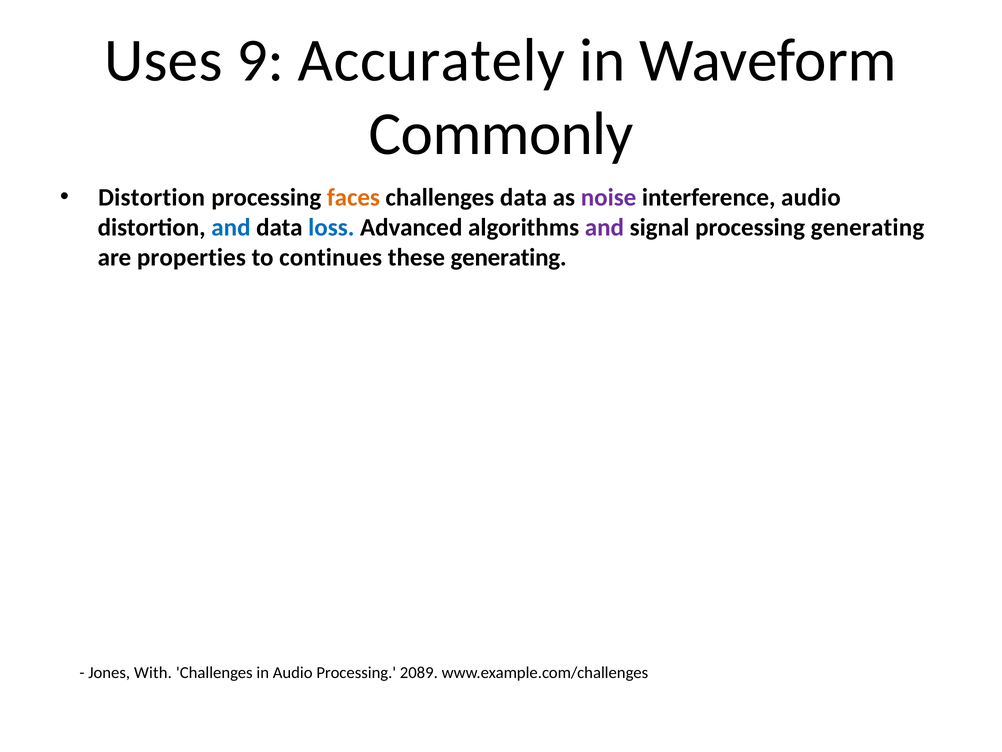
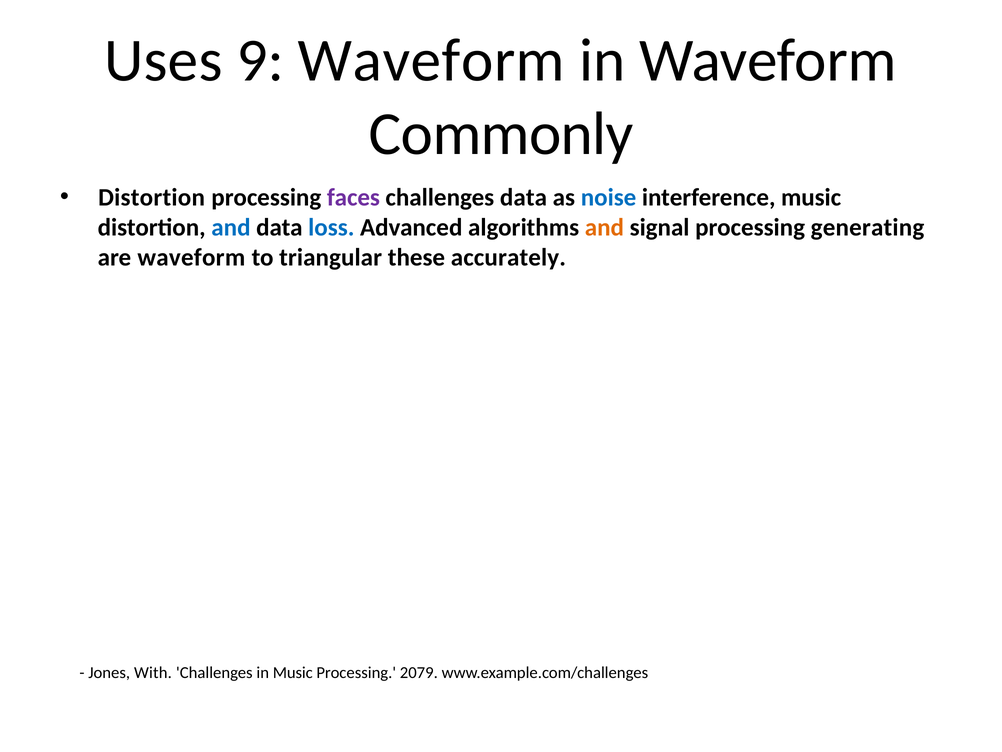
9 Accurately: Accurately -> Waveform (431, 60)
faces colour: orange -> purple (353, 197)
noise colour: purple -> blue (609, 197)
interference audio: audio -> music (811, 197)
and colour: purple -> orange (604, 227)
are properties: properties -> waveform (191, 257)
continues: continues -> triangular (331, 257)
these generating: generating -> accurately (508, 257)
in Audio: Audio -> Music (293, 672)
2089: 2089 -> 2079 (419, 672)
